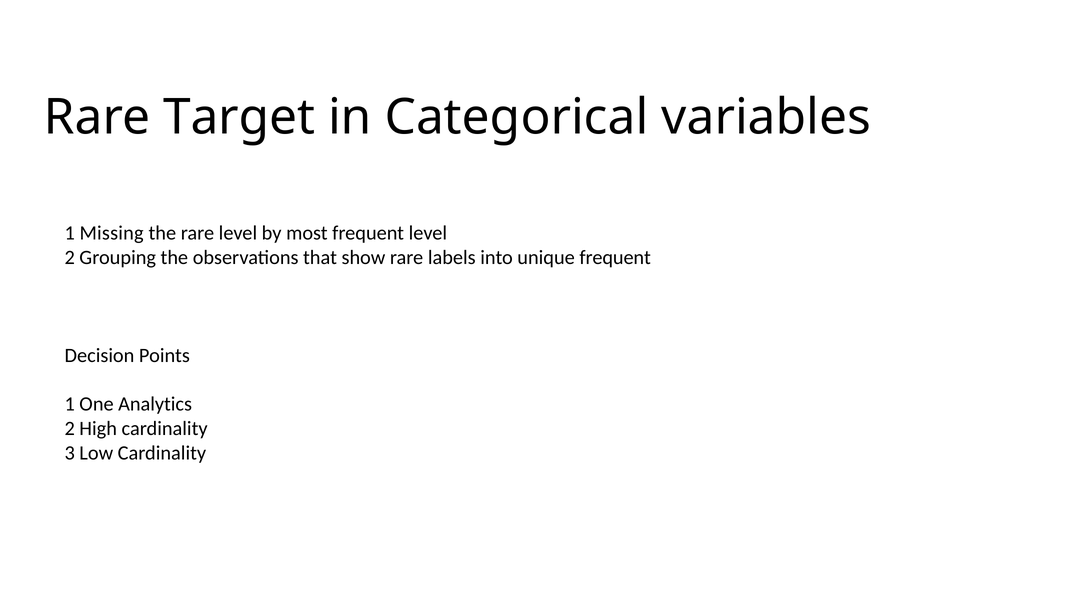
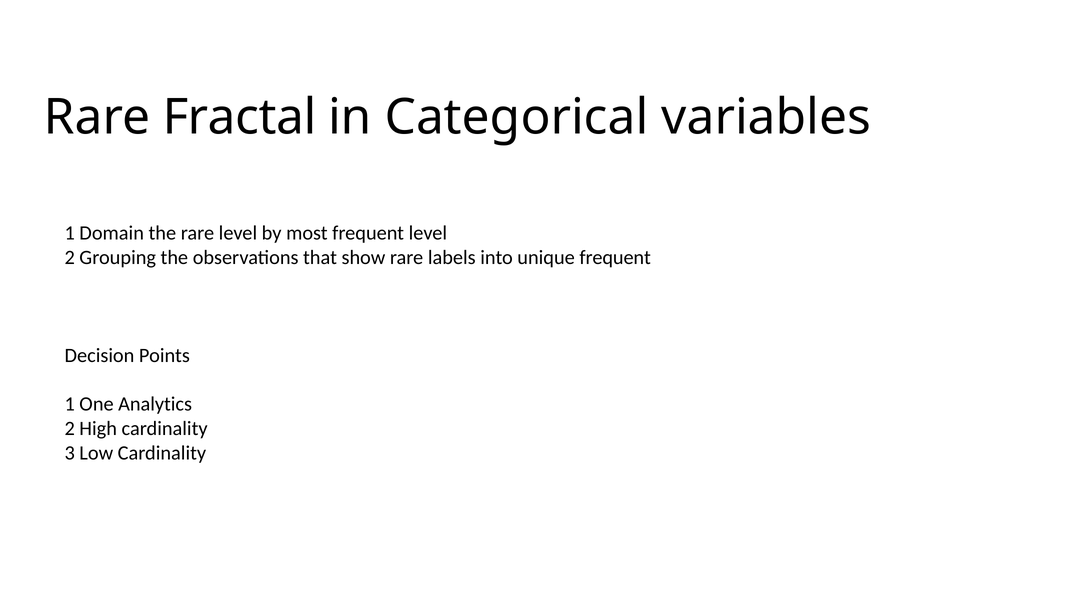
Target: Target -> Fractal (239, 117)
Missing: Missing -> Domain (112, 233)
